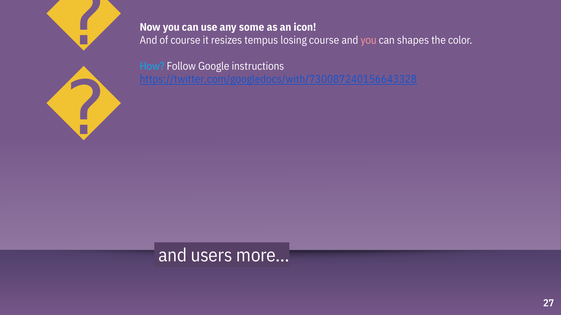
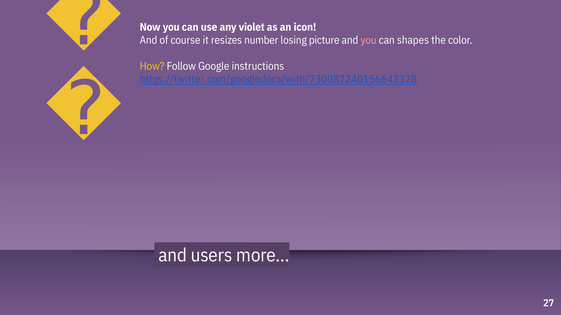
some: some -> violet (252, 27)
tempus: tempus -> number (261, 40)
losing course: course -> picture (324, 40)
How colour: light blue -> yellow (152, 66)
